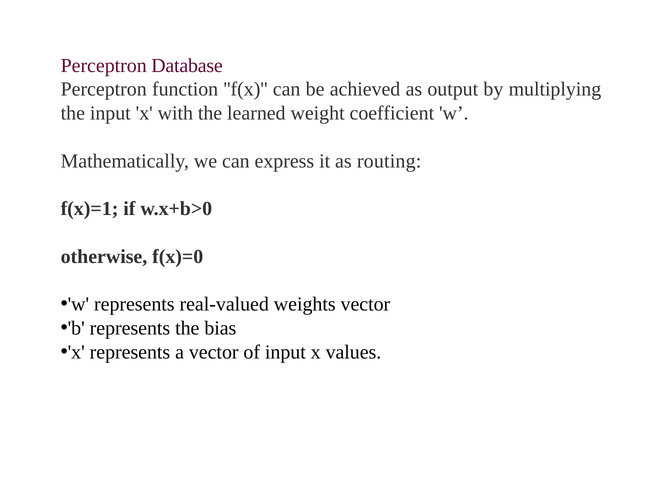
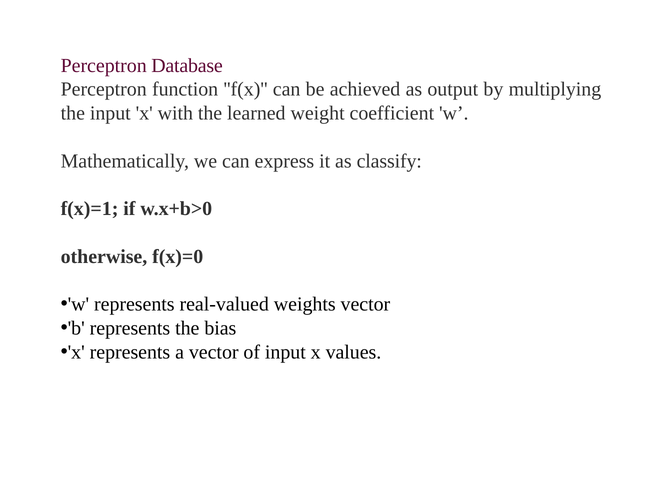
routing: routing -> classify (389, 161)
